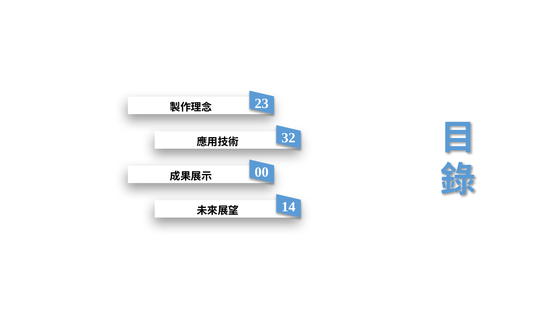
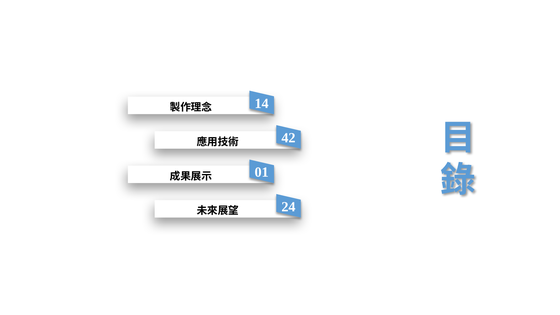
23: 23 -> 14 (262, 103)
32: 32 -> 42 (288, 138)
00: 00 -> 01 (262, 172)
14: 14 -> 24 (288, 207)
